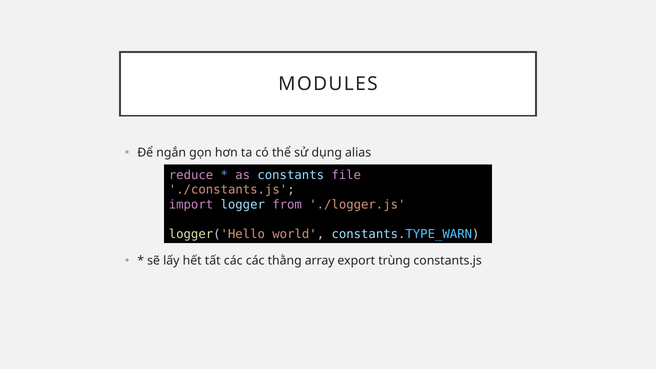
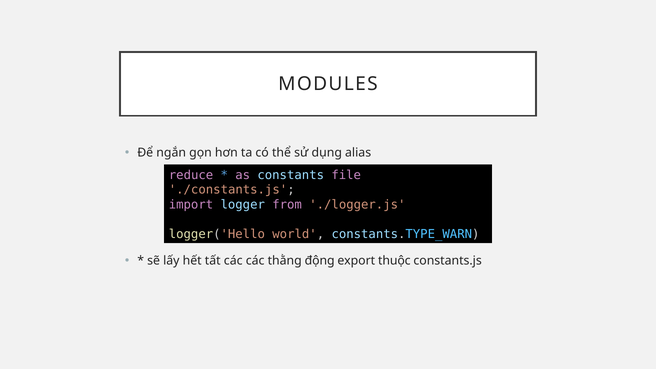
array: array -> động (320, 261)
trùng: trùng -> thuộc (394, 261)
